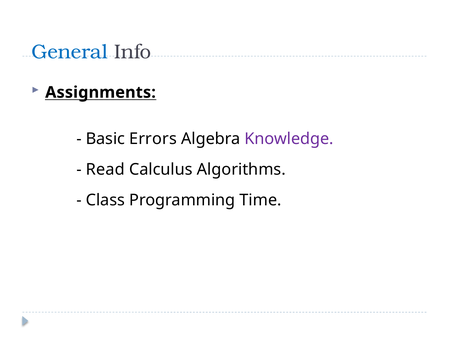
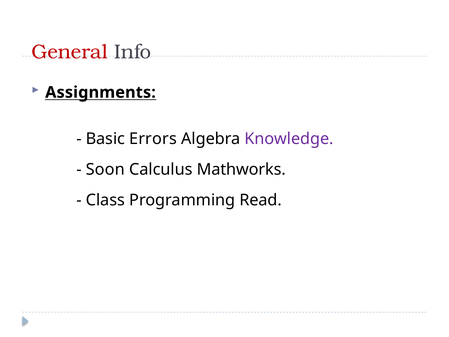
General colour: blue -> red (70, 52)
Read: Read -> Soon (105, 169)
Algorithms: Algorithms -> Mathworks (241, 169)
Time: Time -> Read (261, 200)
